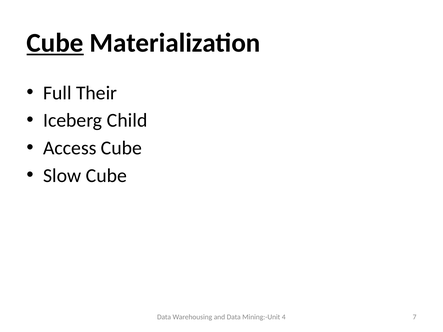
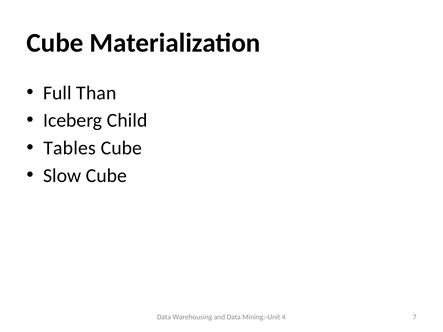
Cube underline: present -> none (55, 43)
Their: Their -> Than (96, 93)
Access: Access -> Tables (70, 148)
